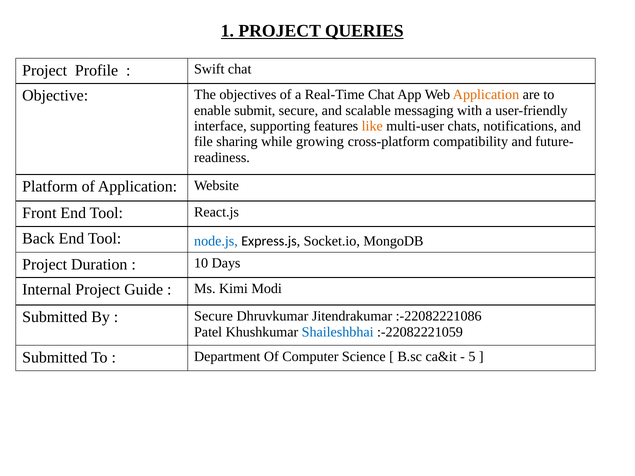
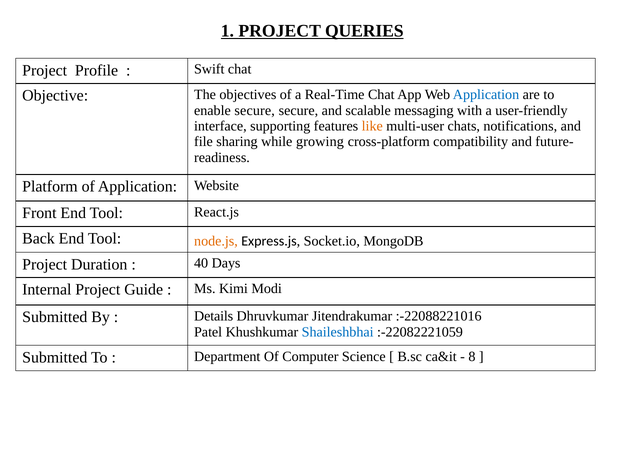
Application colour: orange -> blue (486, 95)
enable submit: submit -> secure (255, 110)
node.js colour: blue -> orange (216, 241)
10: 10 -> 40 (201, 263)
Secure: Secure -> Details (214, 316)
:-22082221086: :-22082221086 -> :-22088221016 (439, 316)
5: 5 -> 8 (472, 357)
